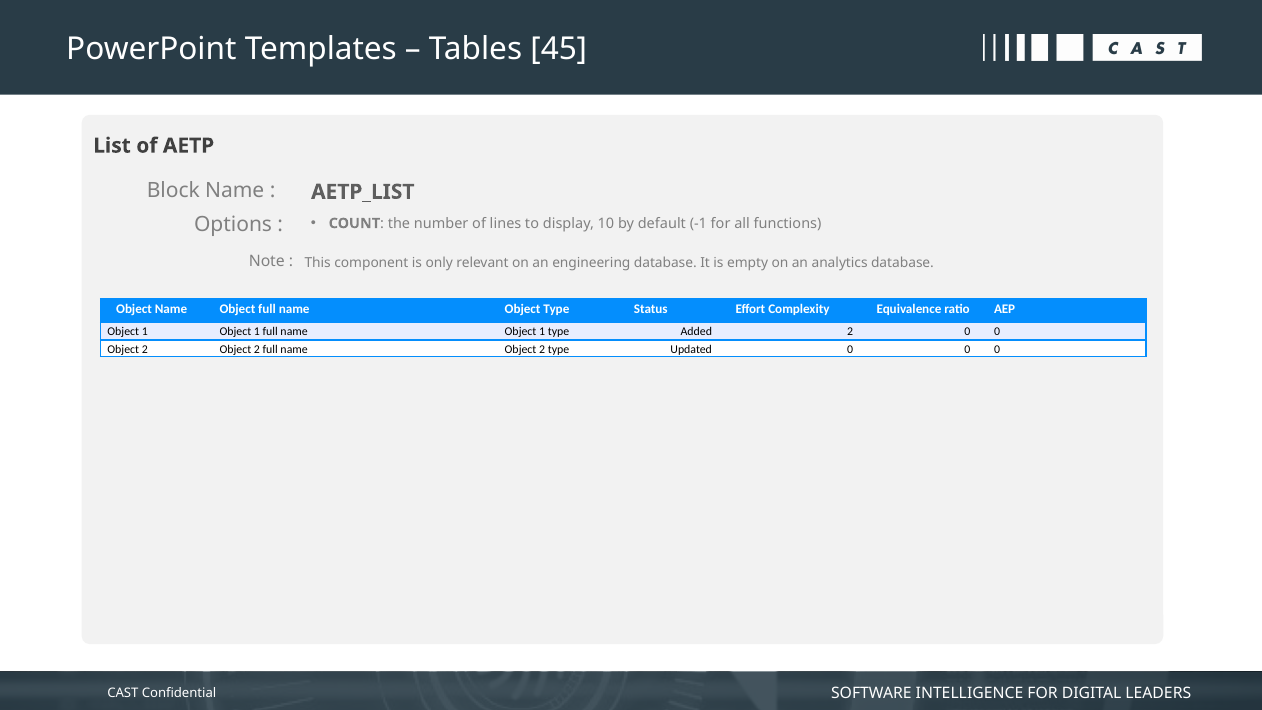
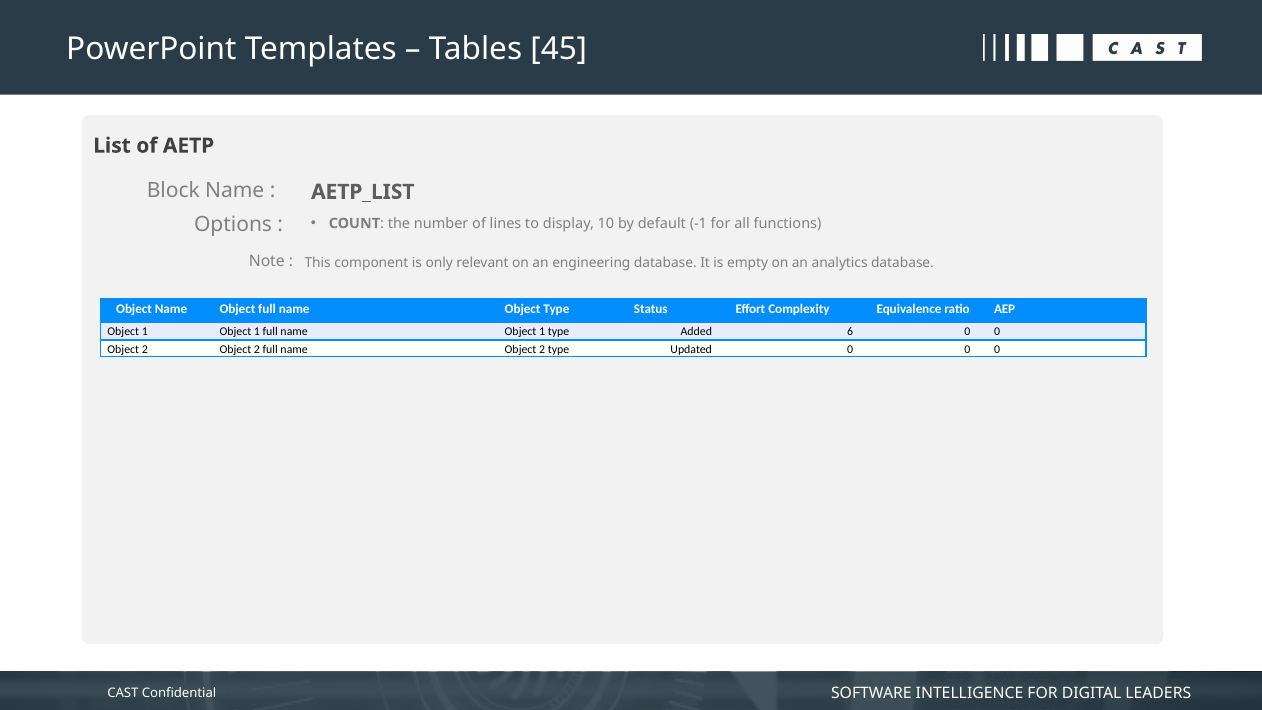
Added 2: 2 -> 6 (850, 332)
